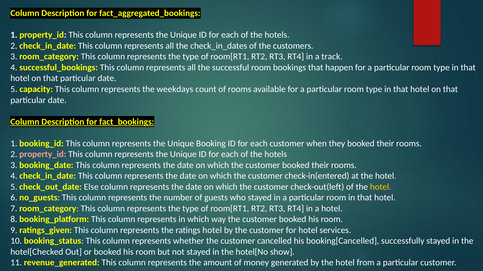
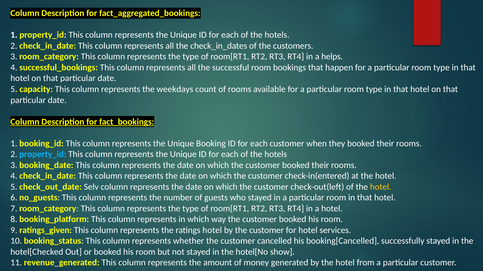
track: track -> helps (332, 57)
property_id colour: pink -> light blue (43, 155)
Else: Else -> Selv (91, 187)
